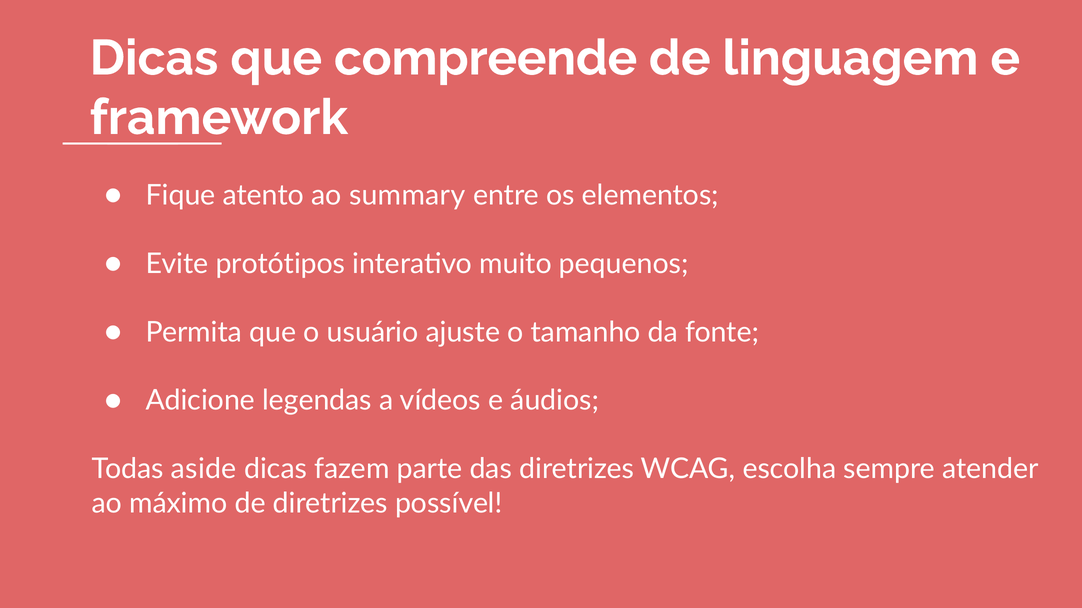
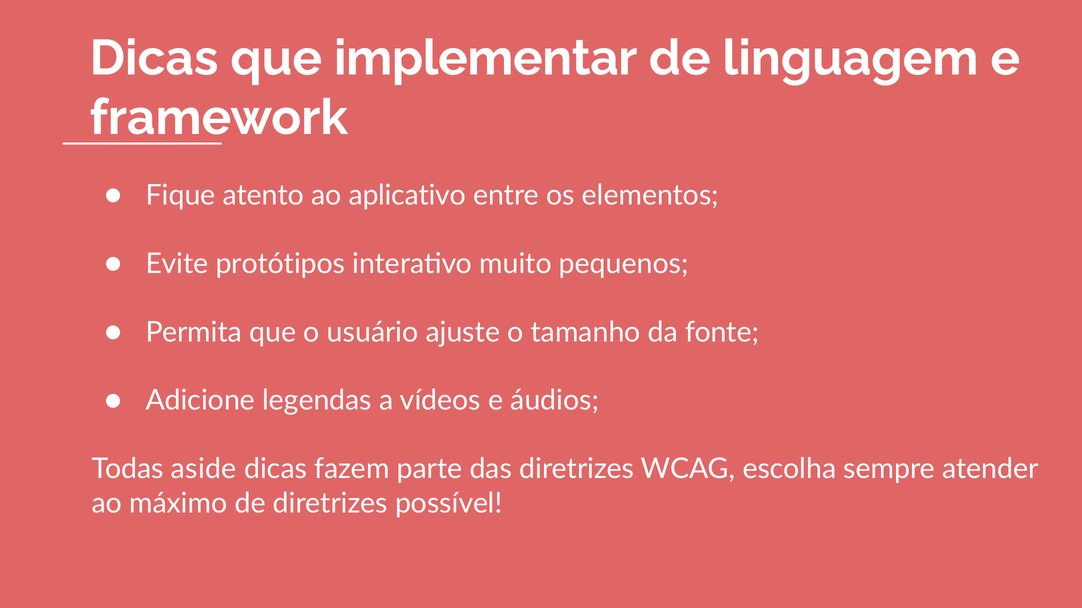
compreende: compreende -> implementar (486, 58)
summary: summary -> aplicativo (407, 195)
